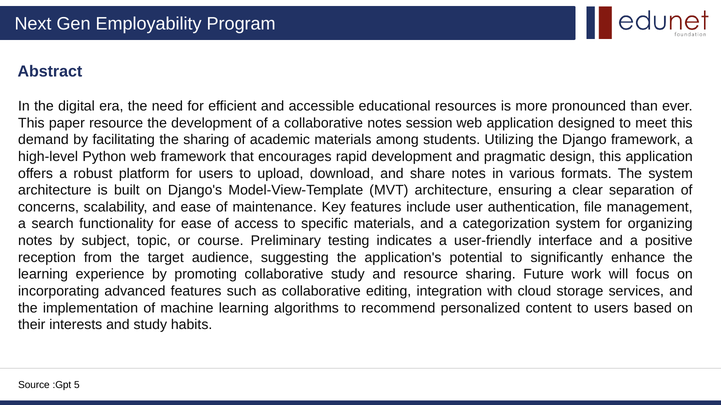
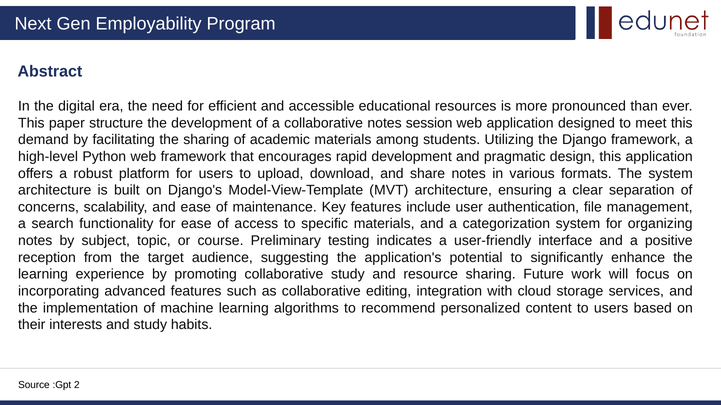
paper resource: resource -> structure (116, 123)
5: 5 -> 2 (77, 386)
